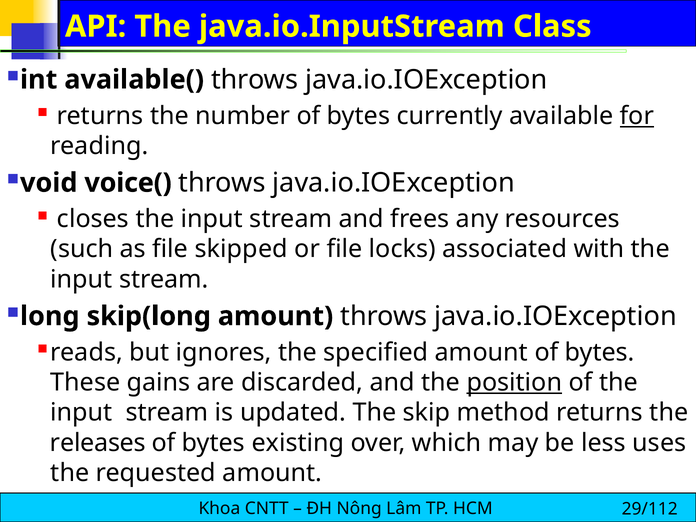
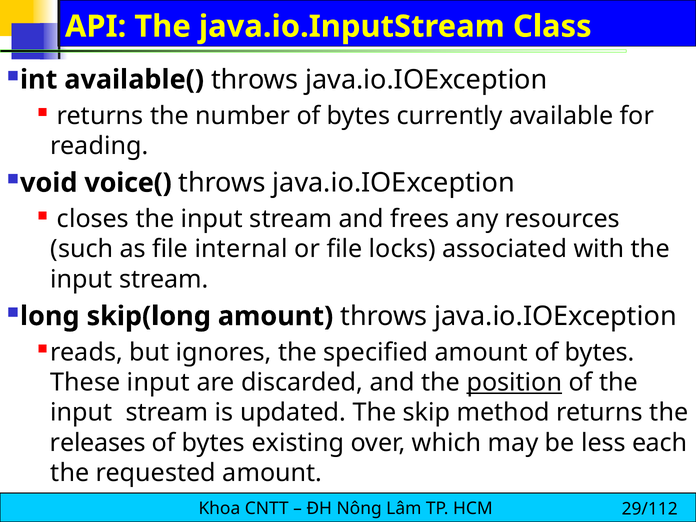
for underline: present -> none (637, 116)
skipped: skipped -> internal (241, 249)
These gains: gains -> input (158, 383)
uses: uses -> each (660, 443)
